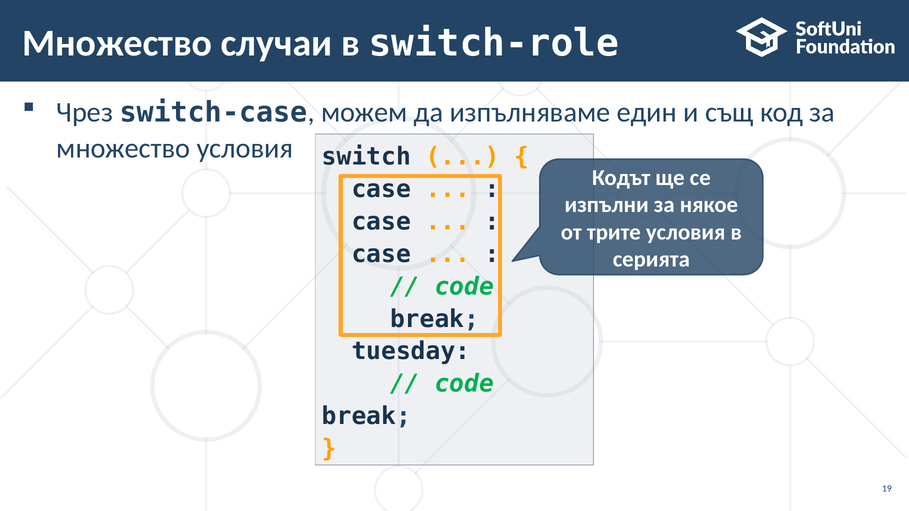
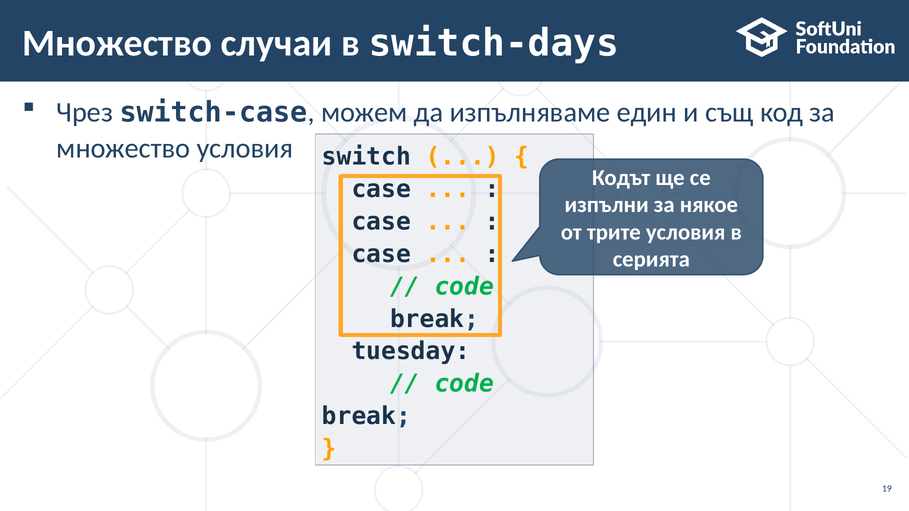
switch-role: switch-role -> switch-days (494, 43)
